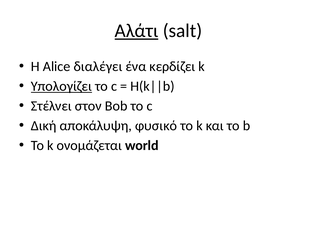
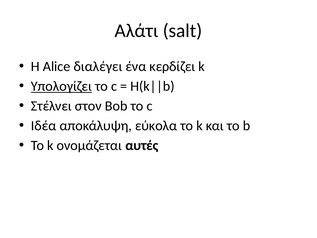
Αλάτι underline: present -> none (137, 31)
Δική: Δική -> Ιδέα (44, 126)
φυσικό: φυσικό -> εύκολα (156, 126)
world: world -> αυτές (142, 145)
